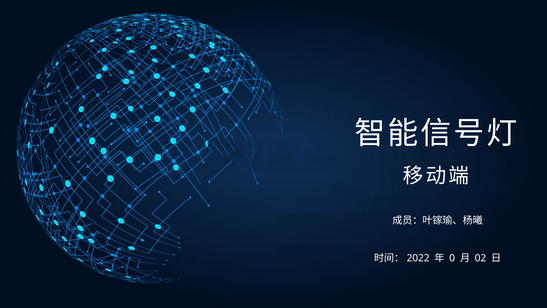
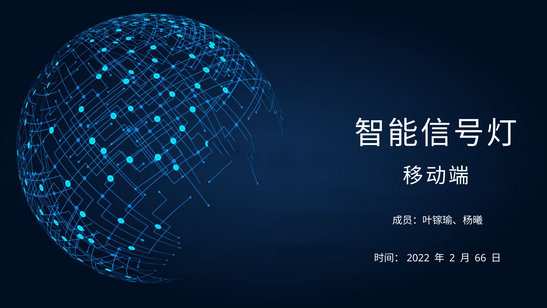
0: 0 -> 2 (452, 258)
02: 02 -> 66 (480, 258)
